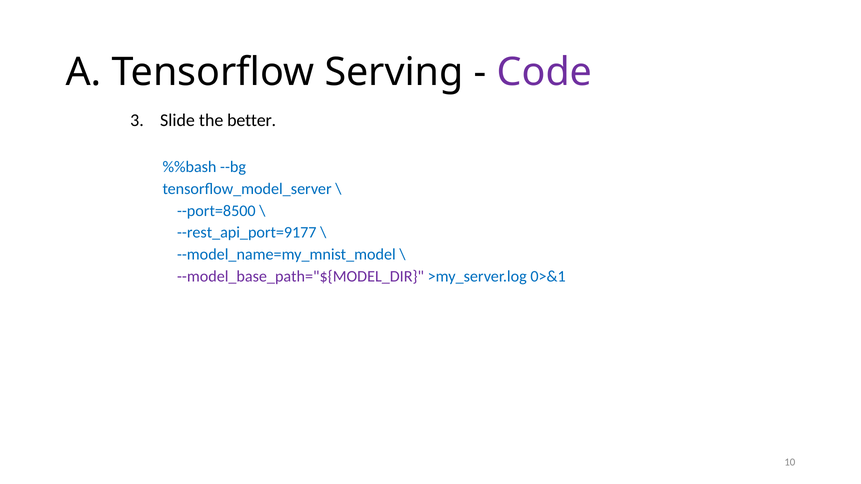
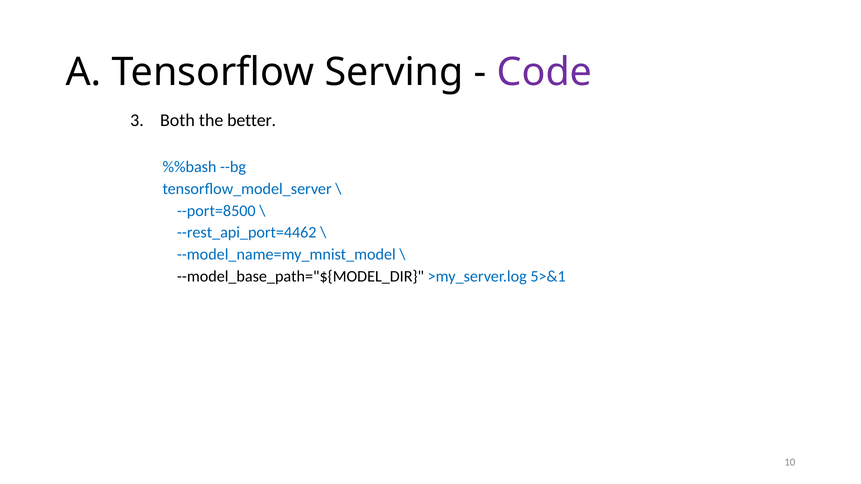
Slide: Slide -> Both (177, 120)
--rest_api_port=9177: --rest_api_port=9177 -> --rest_api_port=4462 (247, 233)
--model_base_path="${MODEL_DIR colour: purple -> black (301, 277)
0>&1: 0>&1 -> 5>&1 (548, 277)
